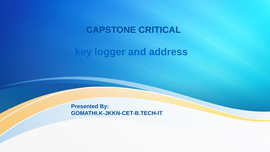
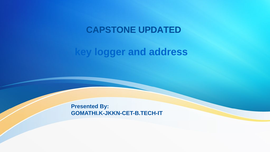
CRITICAL: CRITICAL -> UPDATED (160, 30)
